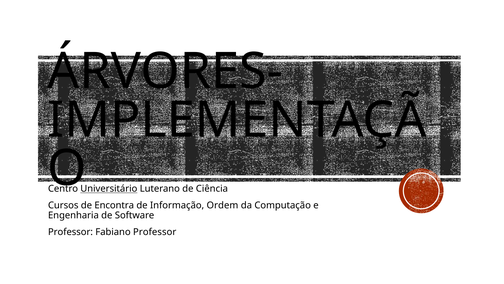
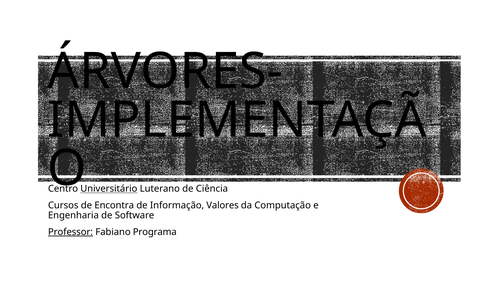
Ordem: Ordem -> Valores (223, 205)
Professor underline: none -> present (70, 232)
Fabiano Professor: Professor -> Programa (155, 232)
